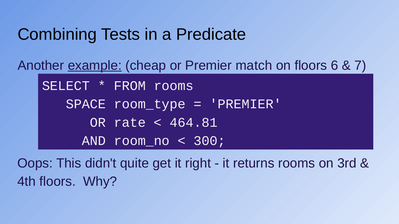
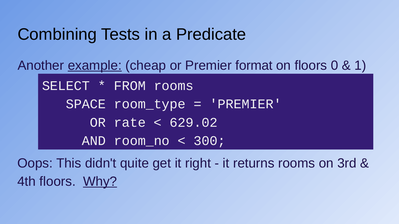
match: match -> format (254, 66)
6: 6 -> 0 (335, 66)
7: 7 -> 1 (360, 66)
464.81: 464.81 -> 629.02 (194, 123)
Why underline: none -> present (100, 182)
